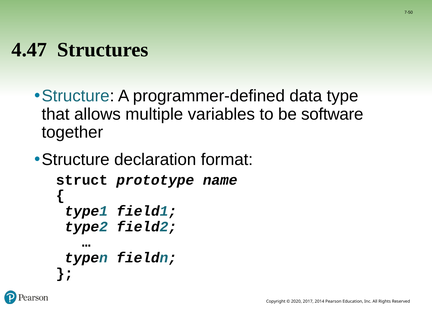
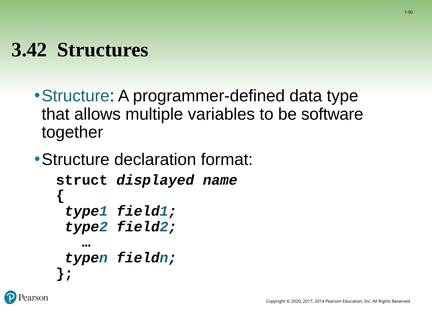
4.47: 4.47 -> 3.42 (29, 50)
prototype: prototype -> displayed (155, 180)
